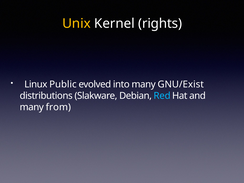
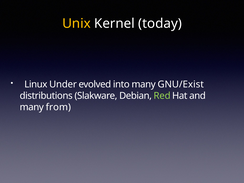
rights: rights -> today (160, 24)
Public: Public -> Under (63, 84)
Red colour: light blue -> light green (162, 96)
